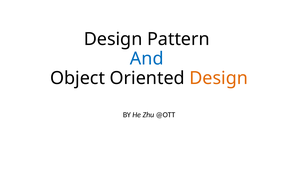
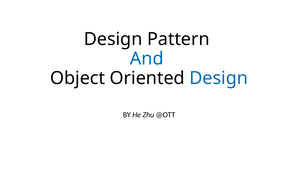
Design colour: orange -> blue (219, 78)
